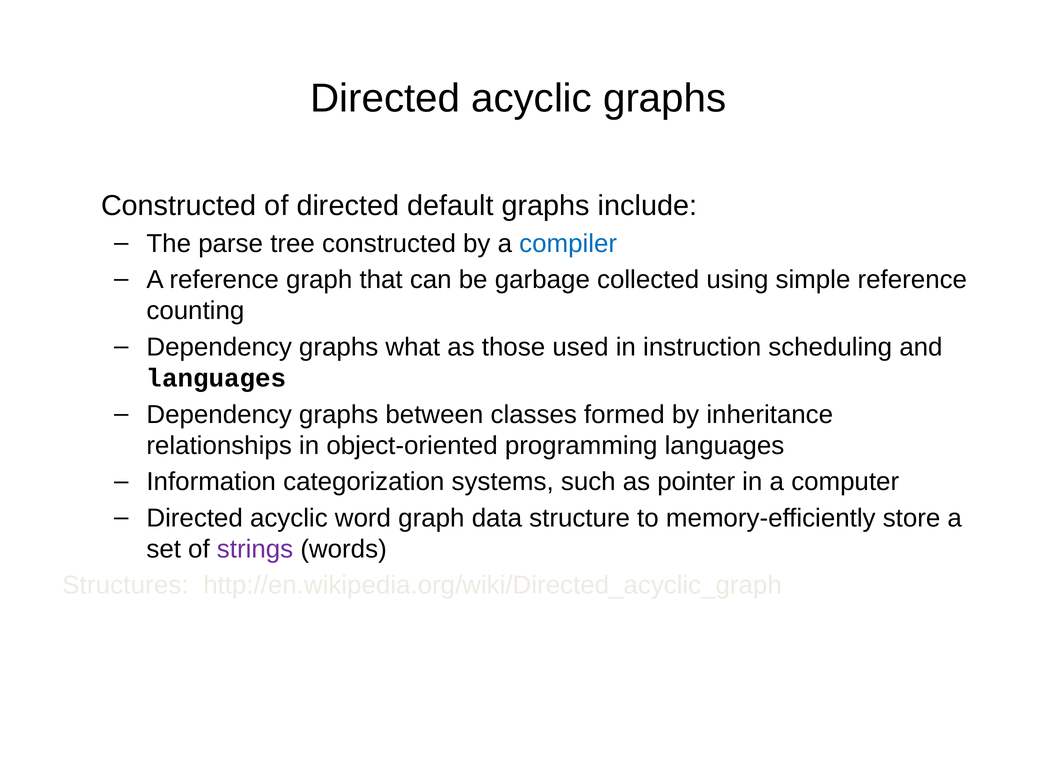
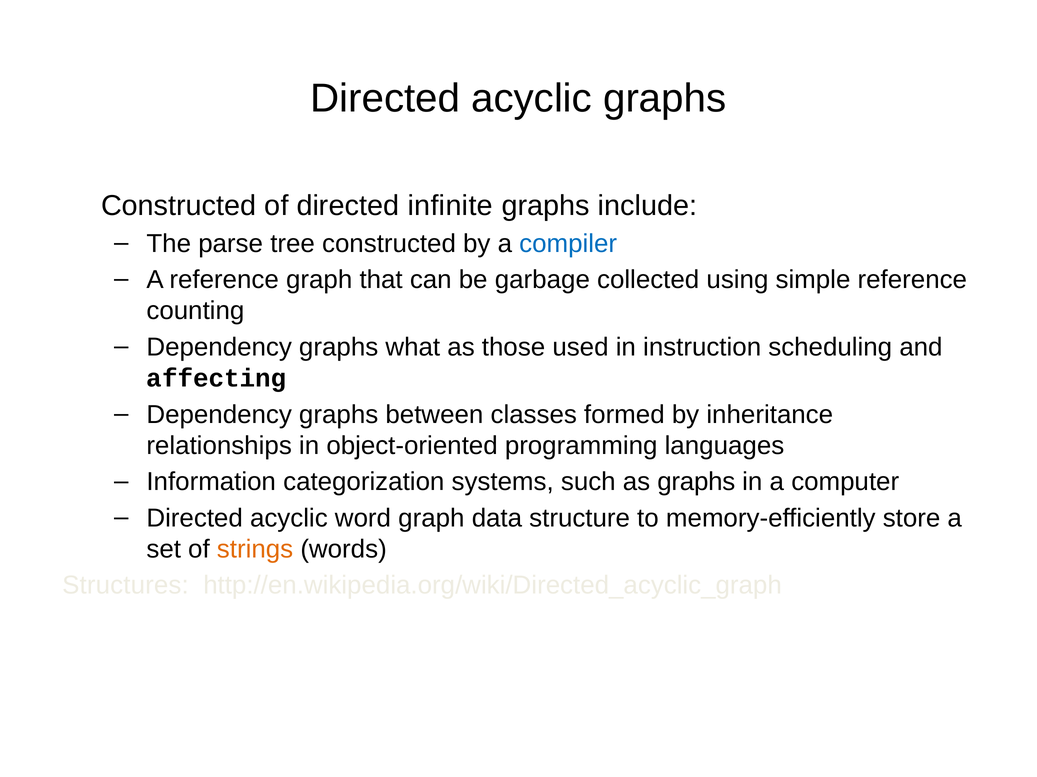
default: default -> infinite (450, 206)
languages: languages -> affecting (216, 379)
as pointer: pointer -> graphs (696, 482)
strings colour: purple -> orange (255, 550)
